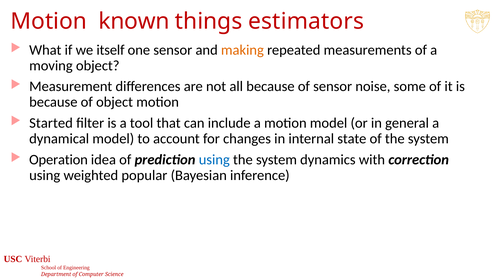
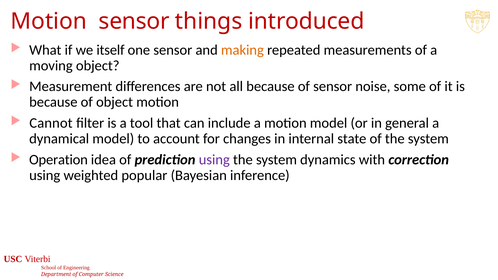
Motion known: known -> sensor (134, 21)
estimators: estimators -> introduced (306, 21)
Started: Started -> Cannot (51, 123)
using colour: blue -> purple (214, 160)
